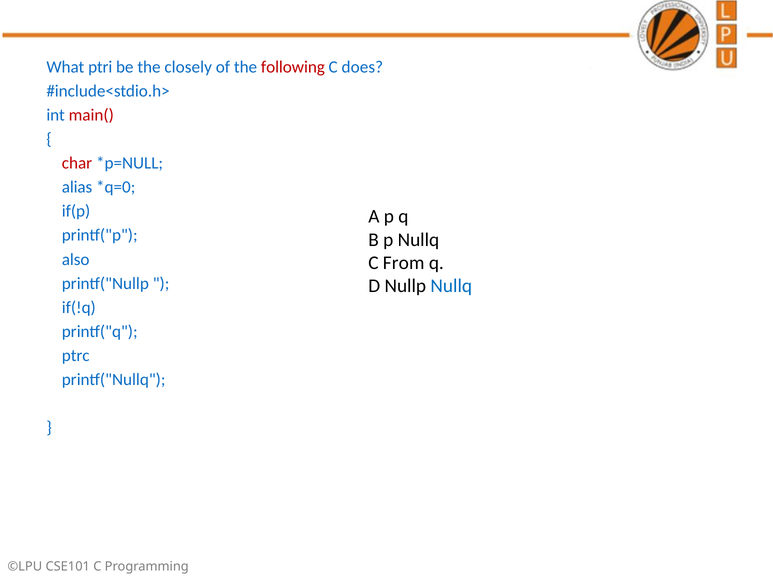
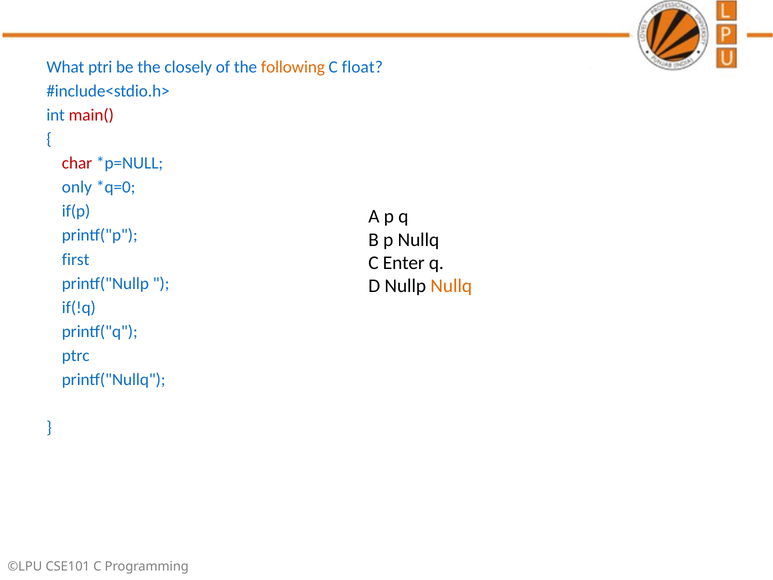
following colour: red -> orange (293, 67)
does: does -> float (362, 67)
alias: alias -> only (77, 187)
also: also -> first (76, 259)
From: From -> Enter (404, 263)
Nullq colour: blue -> orange (451, 286)
